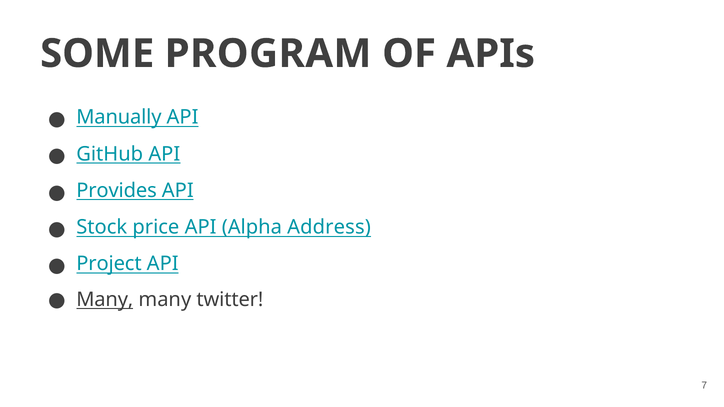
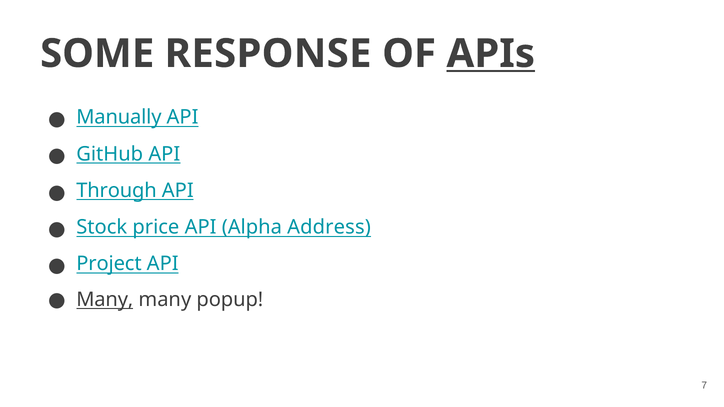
PROGRAM: PROGRAM -> RESPONSE (268, 54)
APIs underline: none -> present (491, 54)
Provides: Provides -> Through (117, 191)
twitter: twitter -> popup (230, 300)
